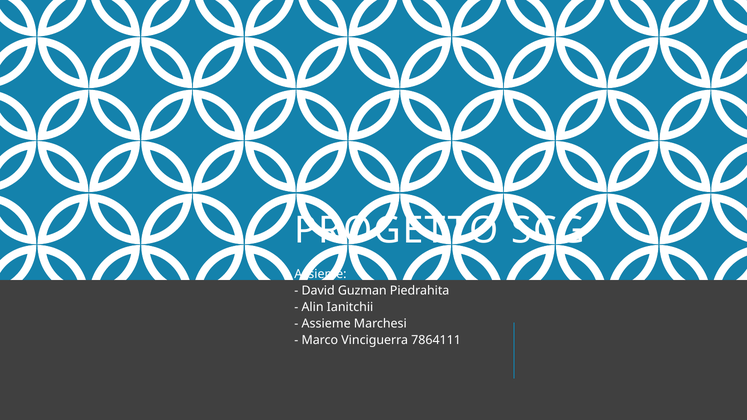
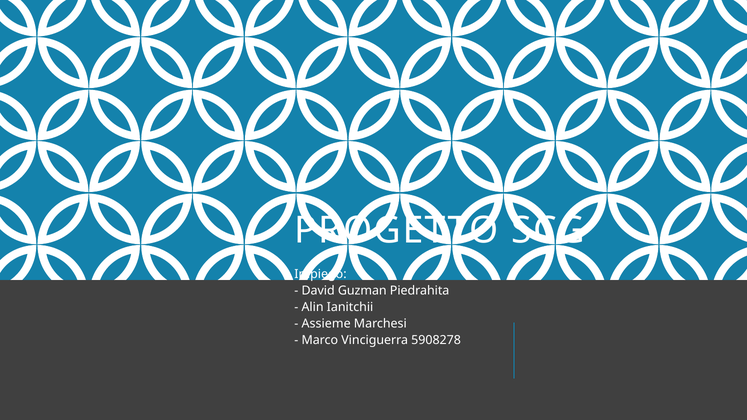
Assieme: Assieme -> Impiego (320, 274)
7864111: 7864111 -> 5908278 (436, 340)
